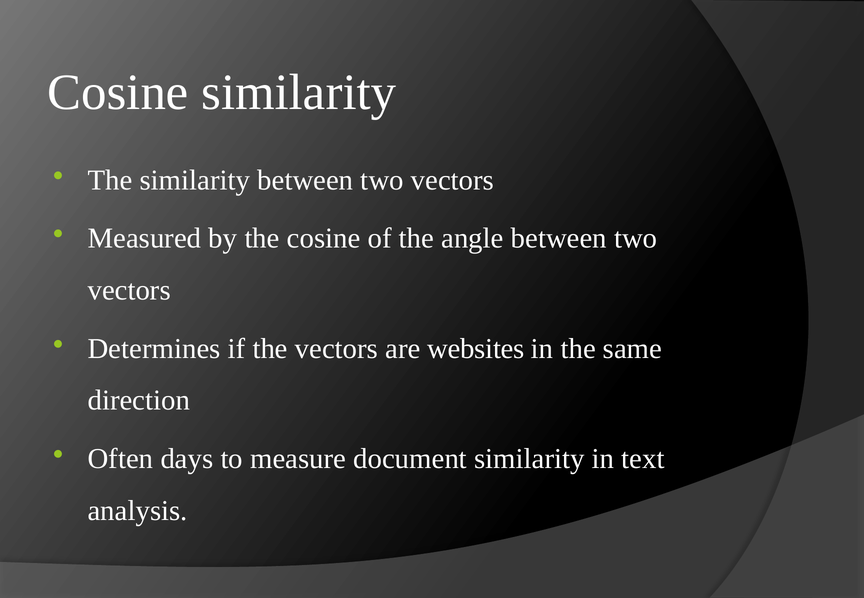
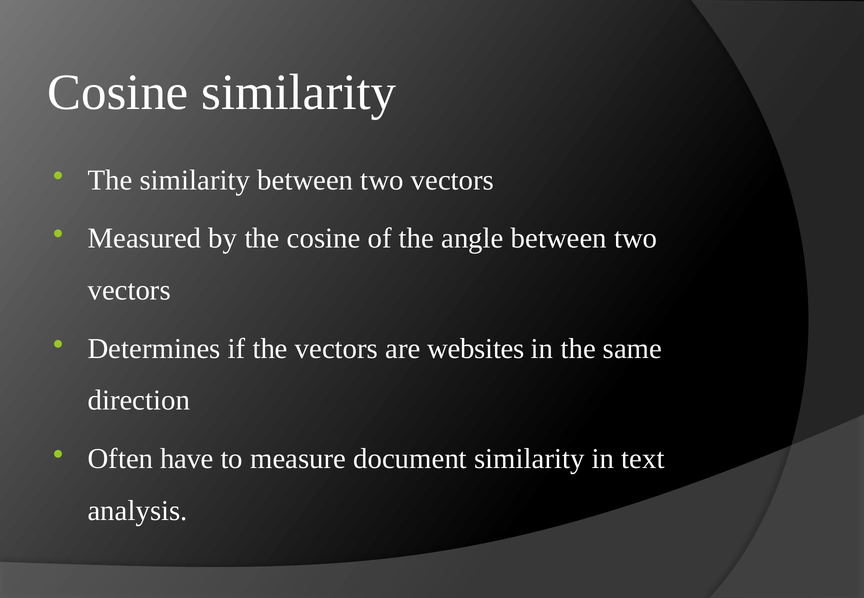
days: days -> have (187, 459)
